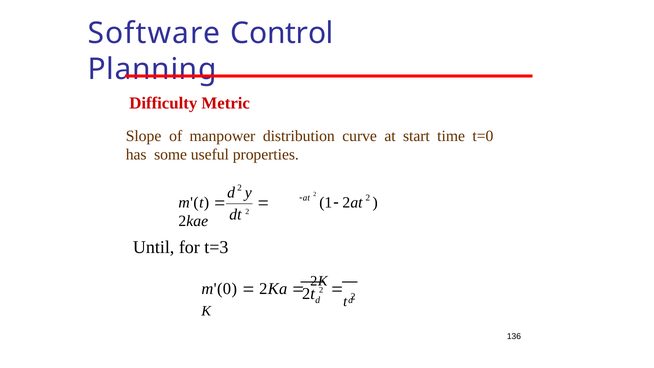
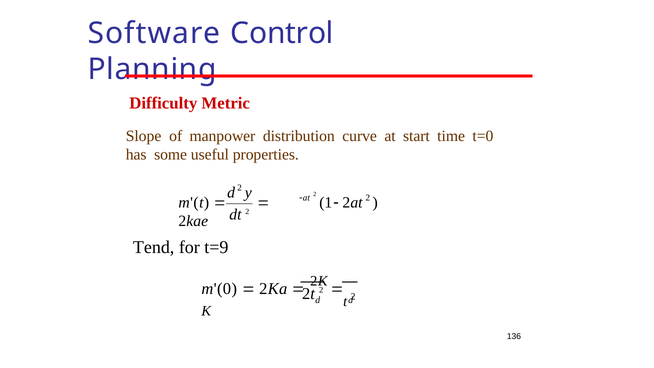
Until: Until -> Tend (154, 247)
t=3: t=3 -> t=9 (216, 247)
